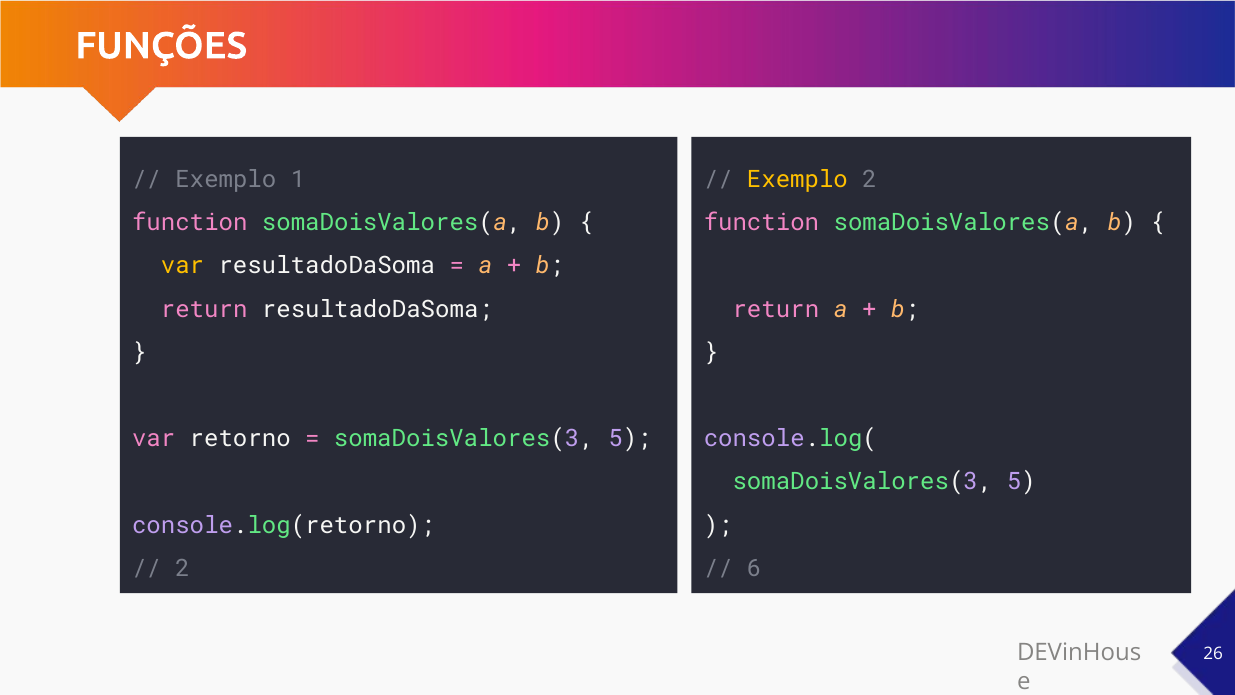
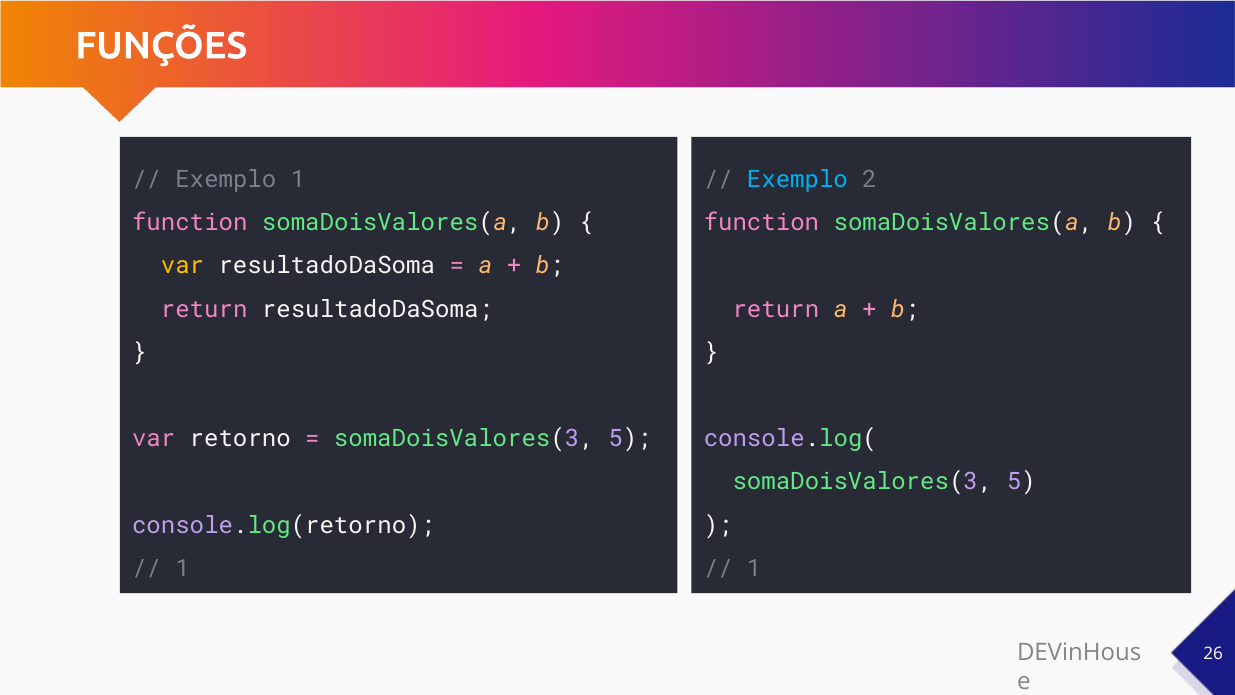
Exemplo colour: yellow -> light blue (797, 179)
2: 2 -> 1 (182, 568)
6: 6 -> 1 (754, 568)
